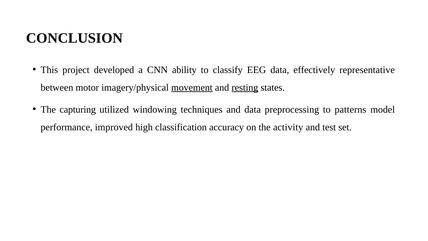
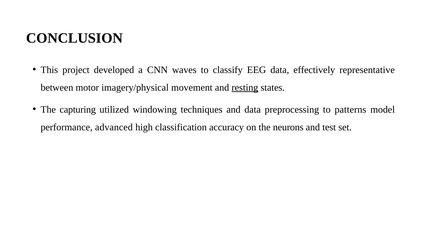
ability: ability -> waves (184, 70)
movement underline: present -> none (192, 87)
improved: improved -> advanced (114, 127)
activity: activity -> neurons (288, 127)
